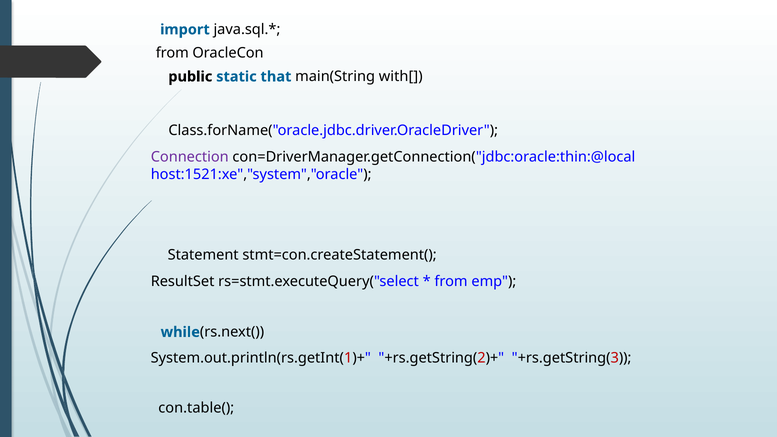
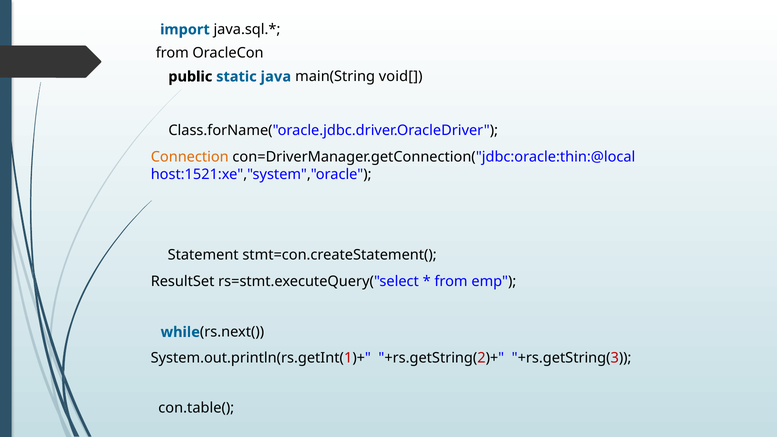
that: that -> java (276, 77)
with[: with[ -> void[ (401, 77)
Connection colour: purple -> orange (190, 157)
